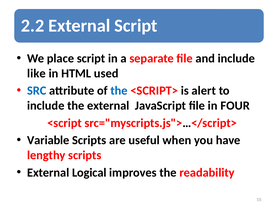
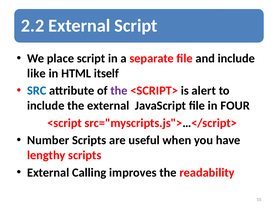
used: used -> itself (106, 73)
the colour: blue -> purple (119, 90)
Variable: Variable -> Number (48, 140)
Logical: Logical -> Calling (89, 172)
